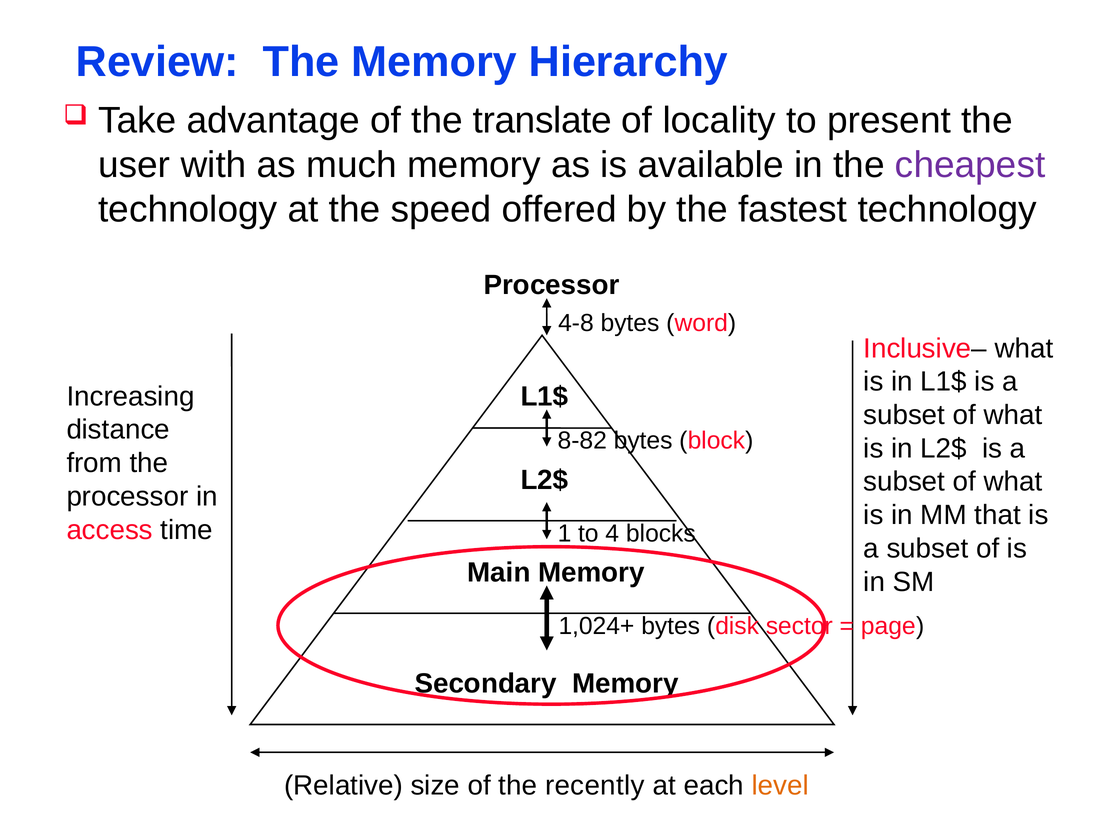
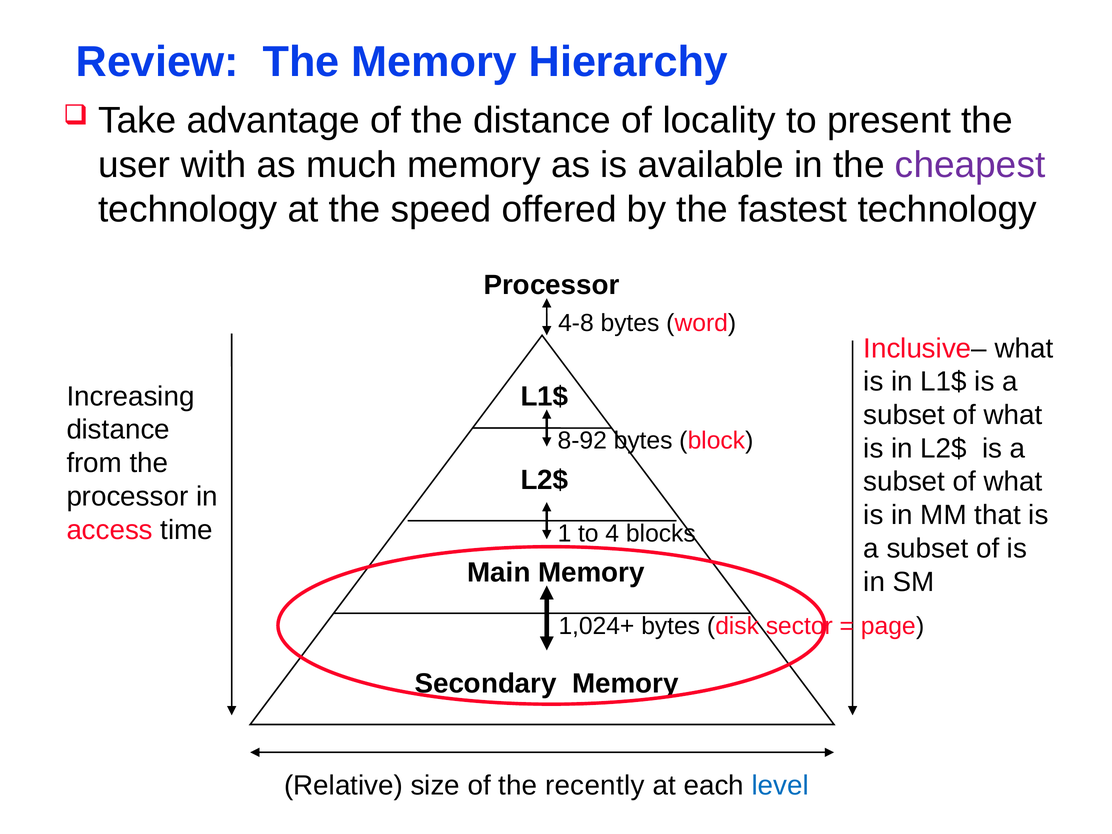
the translate: translate -> distance (542, 121)
8-82: 8-82 -> 8-92 (582, 441)
level colour: orange -> blue (780, 786)
